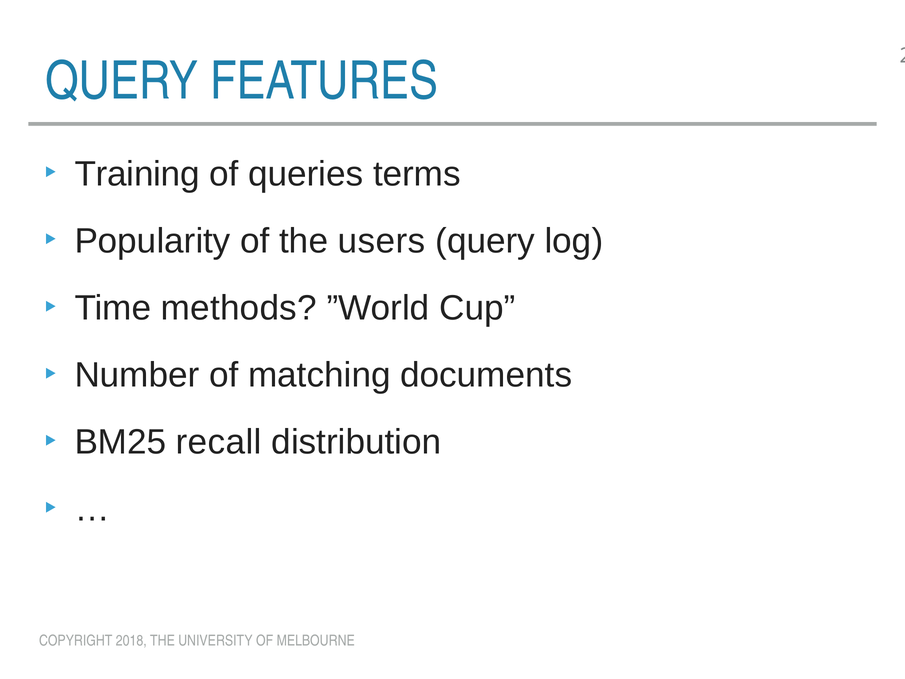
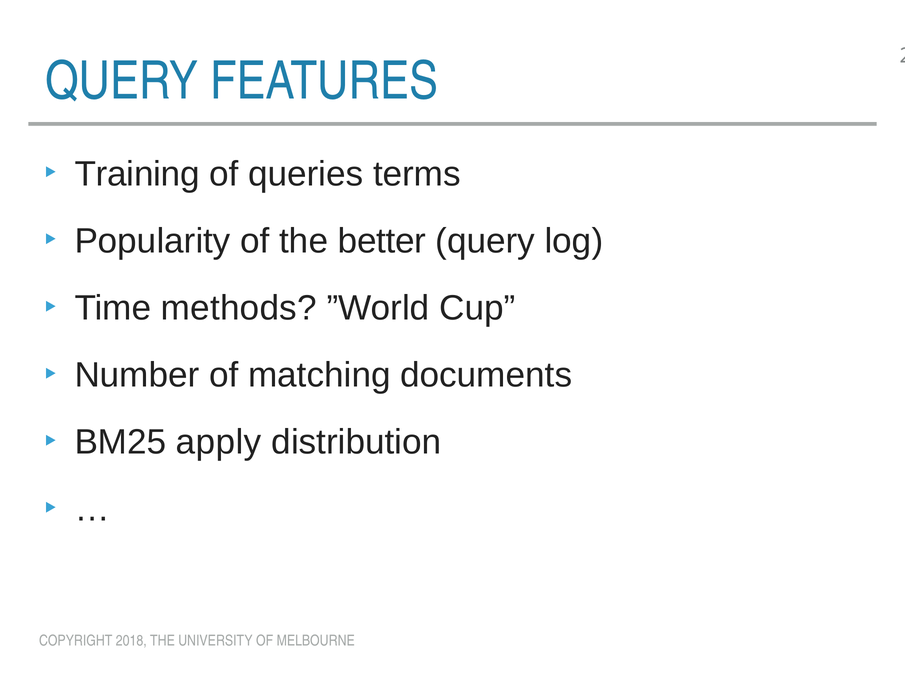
users: users -> better (382, 241)
recall: recall -> apply (219, 442)
